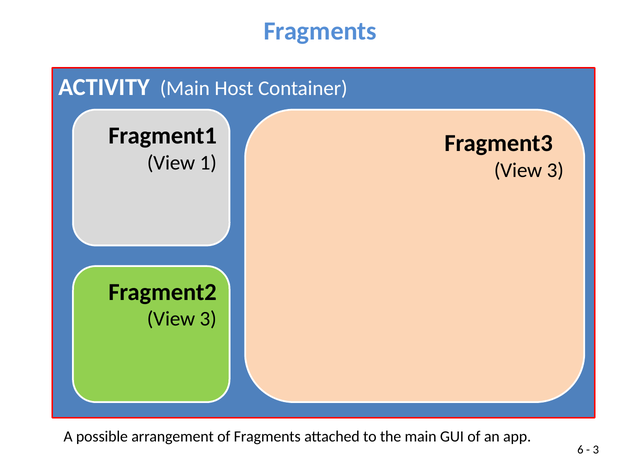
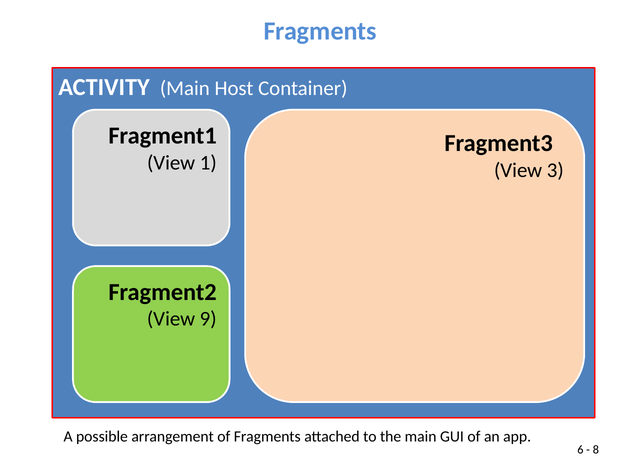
3: 3 -> 9 (208, 319)
3: 3 -> 8 (596, 449)
